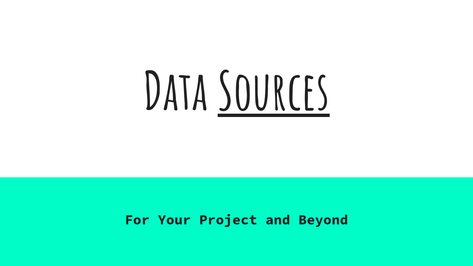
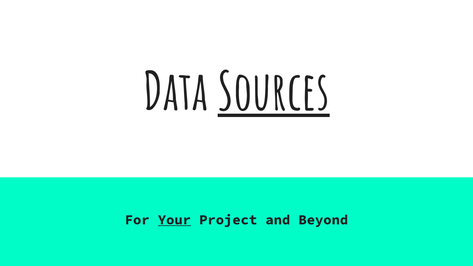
Your underline: none -> present (174, 220)
